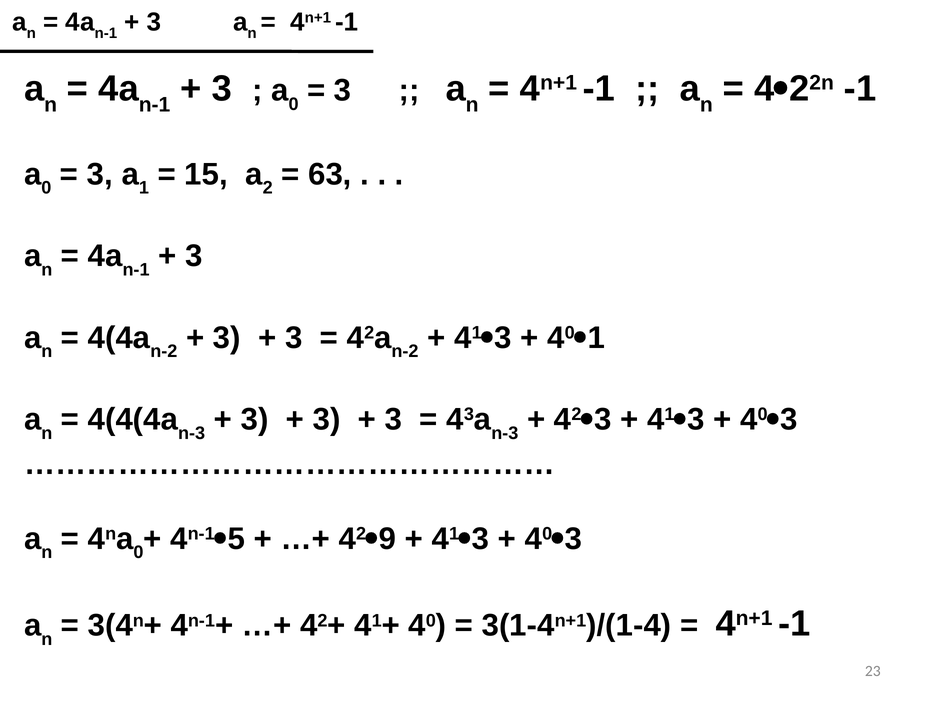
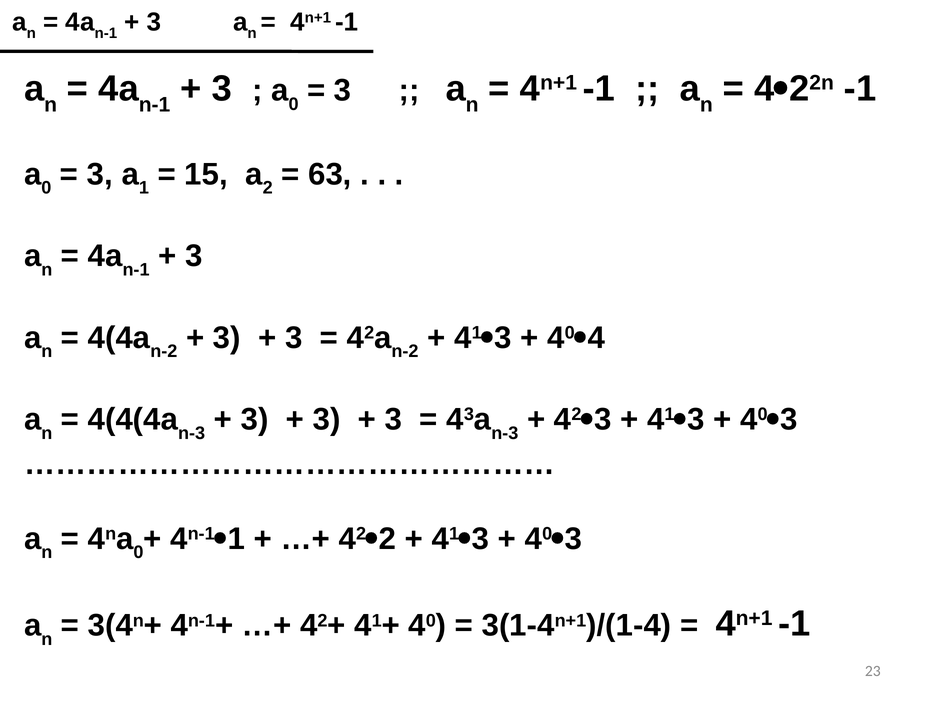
1: 1 -> 4 (596, 338)
5: 5 -> 1 (236, 538)
9: 9 -> 2 (388, 538)
